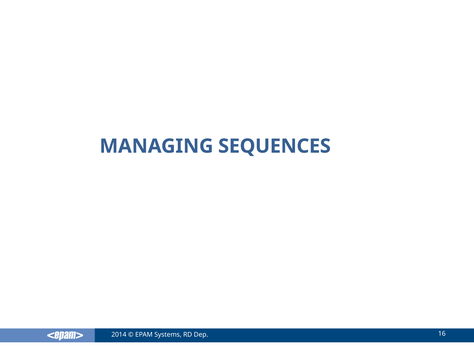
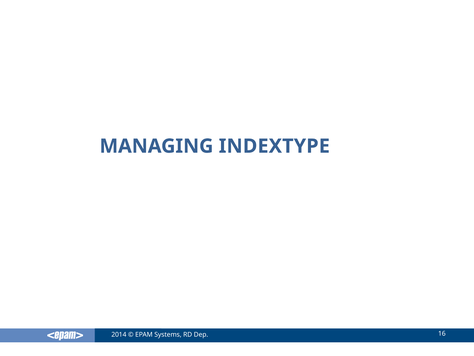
SEQUENCES: SEQUENCES -> INDEXTYPE (274, 146)
